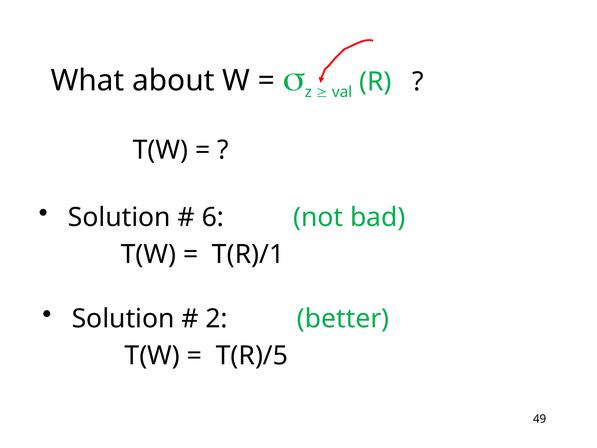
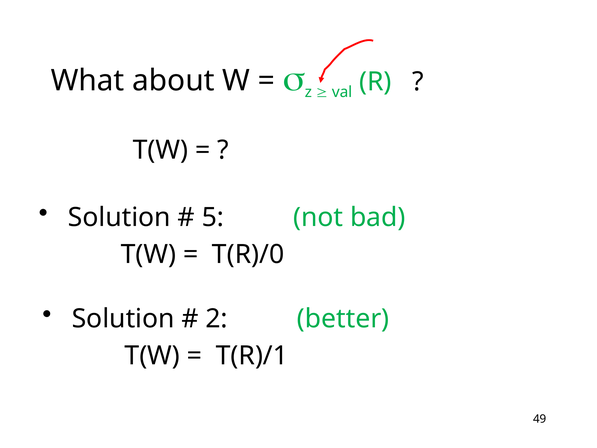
6: 6 -> 5 (213, 217)
T(R)/1: T(R)/1 -> T(R)/0 (248, 254)
T(R)/5: T(R)/5 -> T(R)/1 (252, 356)
